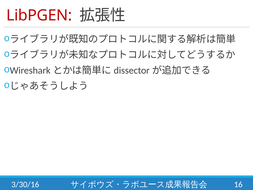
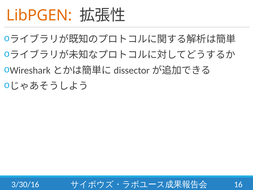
LibPGEN colour: red -> orange (39, 15)
